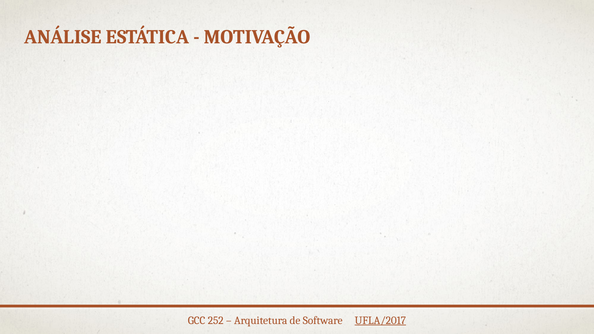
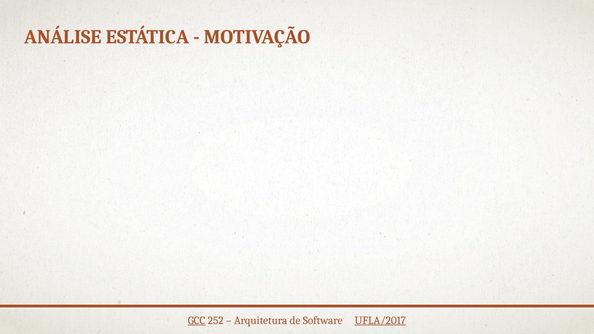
GCC underline: none -> present (197, 320)
